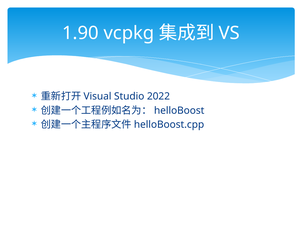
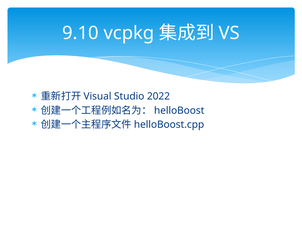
1.90: 1.90 -> 9.10 (80, 33)
